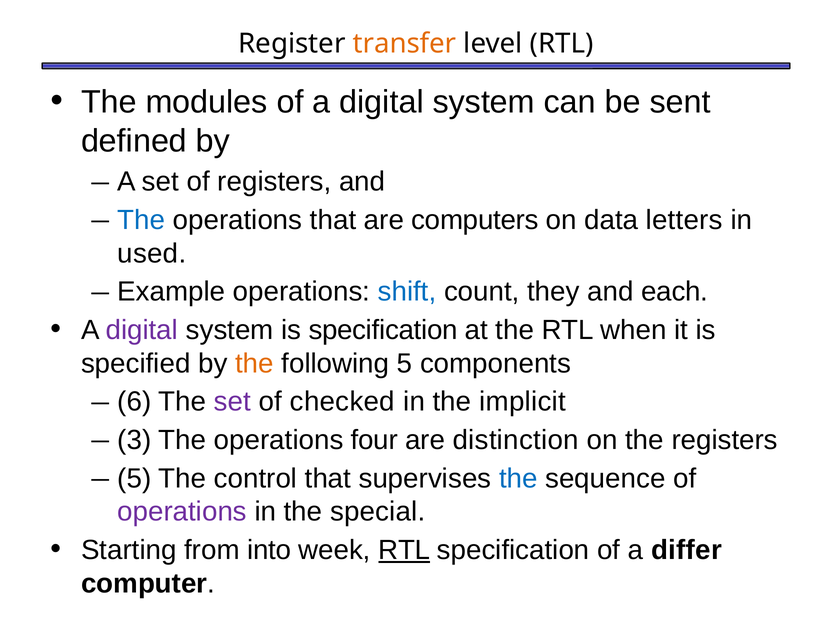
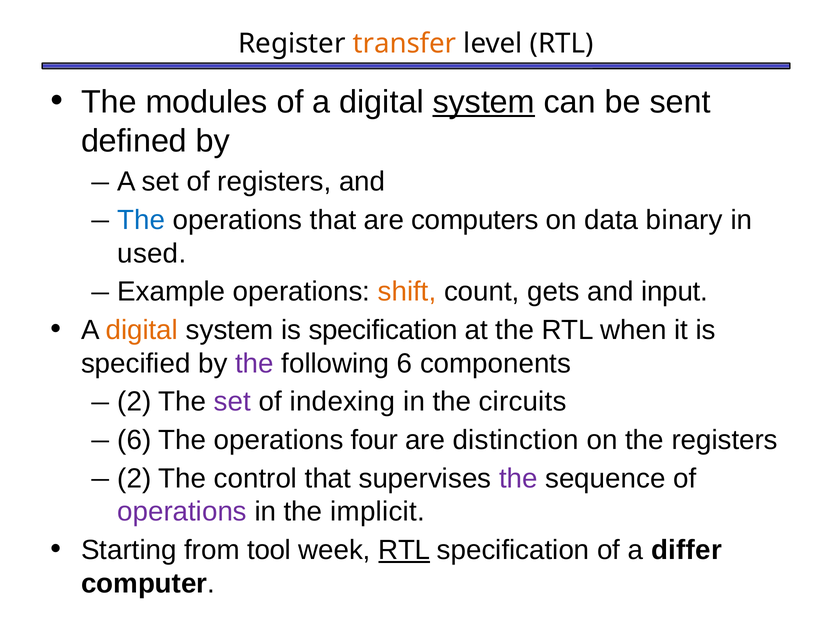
system underline: none -> present (484, 102)
letters: letters -> binary (684, 220)
shift colour: blue -> orange (407, 292)
they: they -> gets (554, 292)
each: each -> input (675, 292)
digital colour: purple -> orange (142, 330)
the colour: orange -> purple (254, 363)
following 5: 5 -> 6 (405, 363)
6: 6 -> 2 (134, 402)
checked: checked -> indexing (342, 402)
implicit: implicit -> circuits (523, 402)
3: 3 -> 6 (134, 440)
5: 5 -> 2 (134, 479)
the colour: blue -> purple (518, 479)
special: special -> implicit (378, 512)
into: into -> tool (269, 550)
